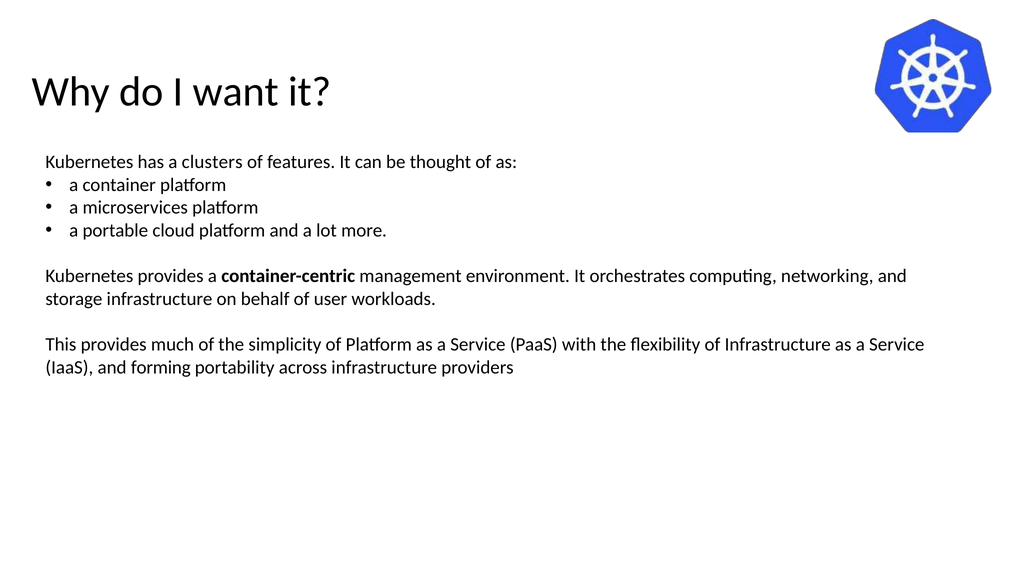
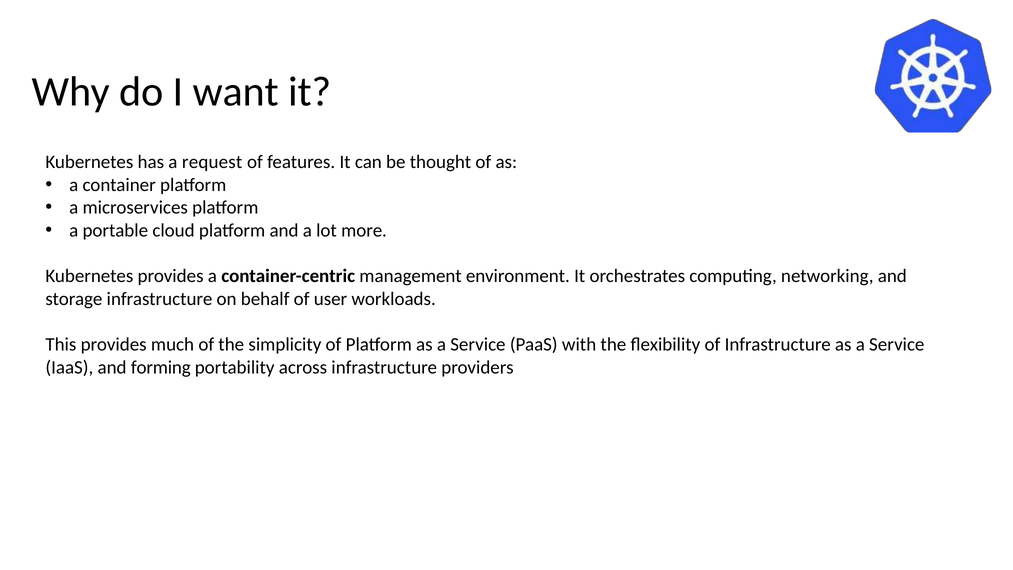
clusters: clusters -> request (212, 162)
